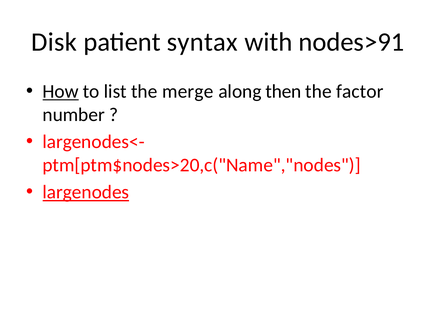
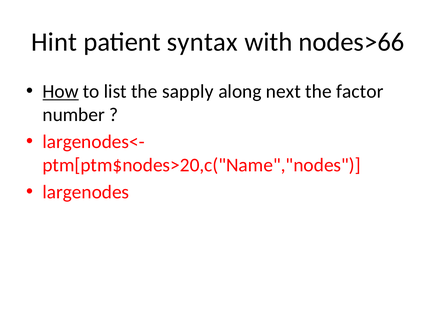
Disk: Disk -> Hint (54, 42)
nodes>91: nodes>91 -> nodes>66 (351, 42)
merge: merge -> sapply (188, 91)
then: then -> next (283, 91)
largenodes underline: present -> none (86, 192)
